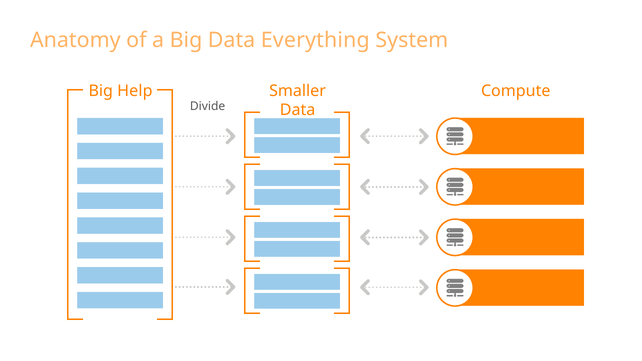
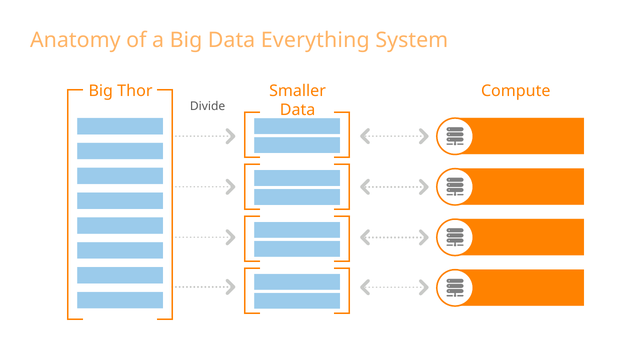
Help: Help -> Thor (135, 91)
